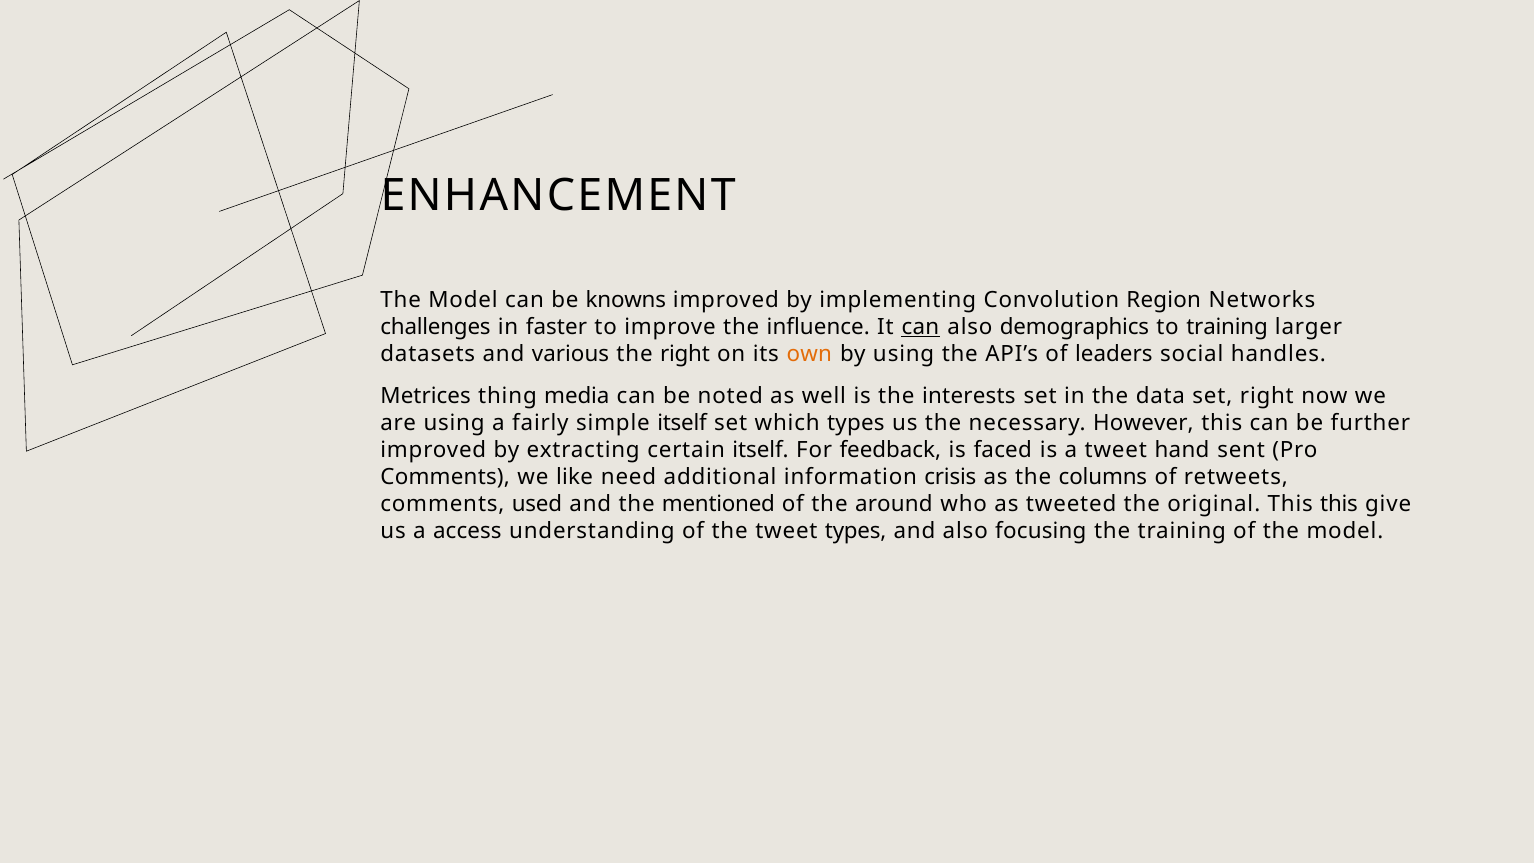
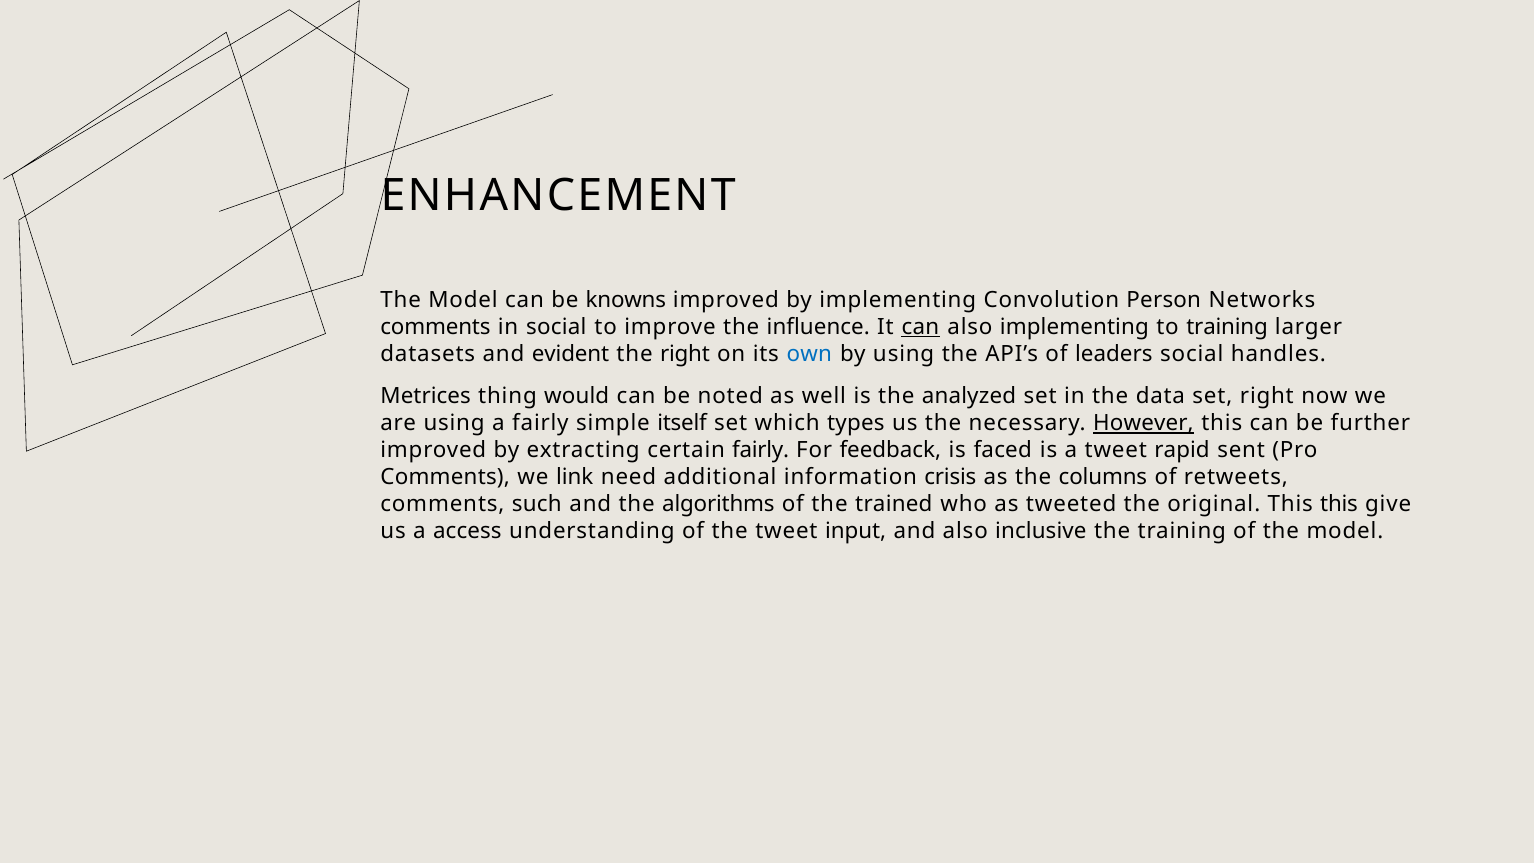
Region: Region -> Person (1164, 300)
challenges: challenges -> comments (435, 327)
in faster: faster -> social (556, 327)
also demographics: demographics -> implementing (1074, 327)
various: various -> evident (571, 354)
own colour: orange -> blue (809, 354)
media: media -> would (577, 397)
interests: interests -> analyzed (969, 397)
However underline: none -> present (1143, 423)
certain itself: itself -> fairly (761, 450)
hand: hand -> rapid (1182, 450)
like: like -> link (575, 477)
used: used -> such (537, 504)
mentioned: mentioned -> algorithms (718, 504)
around: around -> trained (894, 504)
tweet types: types -> input (856, 531)
focusing: focusing -> inclusive (1041, 531)
